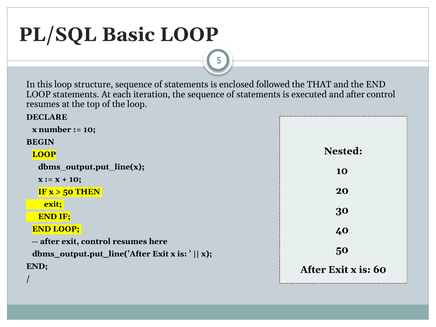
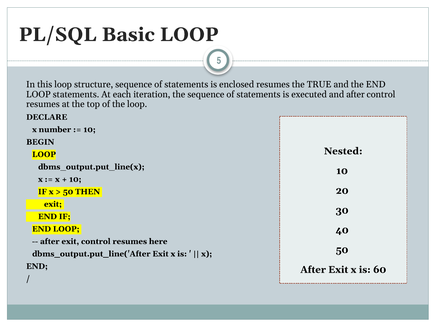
enclosed followed: followed -> resumes (273, 85)
THAT: THAT -> TRUE (319, 85)
